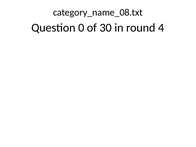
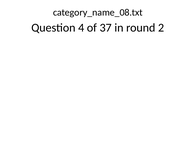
0: 0 -> 4 (81, 28)
30: 30 -> 37 (106, 28)
4: 4 -> 2 (161, 28)
